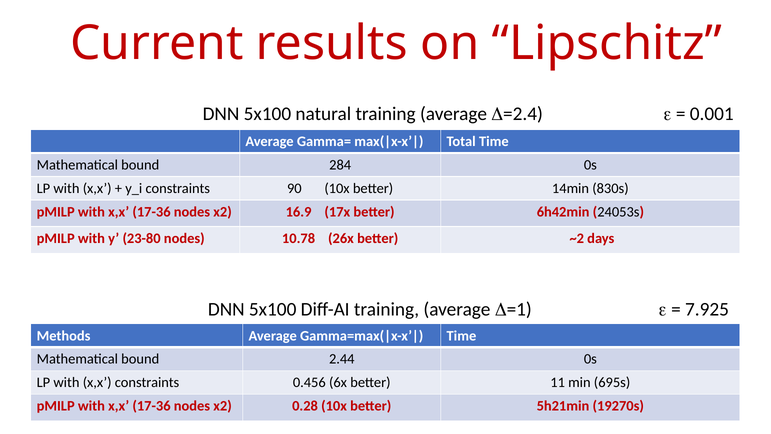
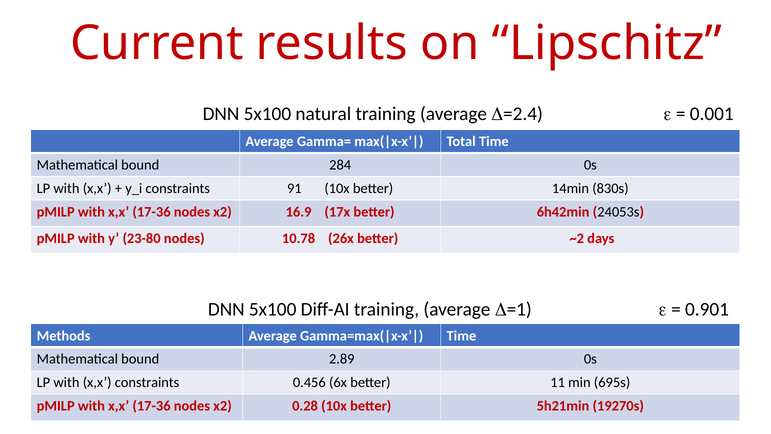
90: 90 -> 91 (294, 188)
7.925: 7.925 -> 0.901 (707, 309)
2.44: 2.44 -> 2.89 (342, 359)
